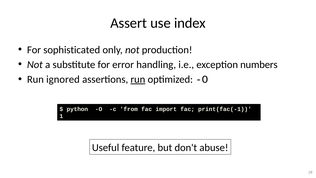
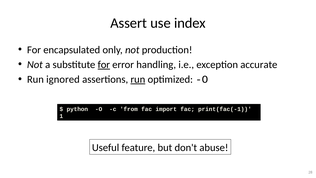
sophisticated: sophisticated -> encapsulated (72, 50)
for underline: none -> present (104, 64)
numbers: numbers -> accurate (259, 64)
